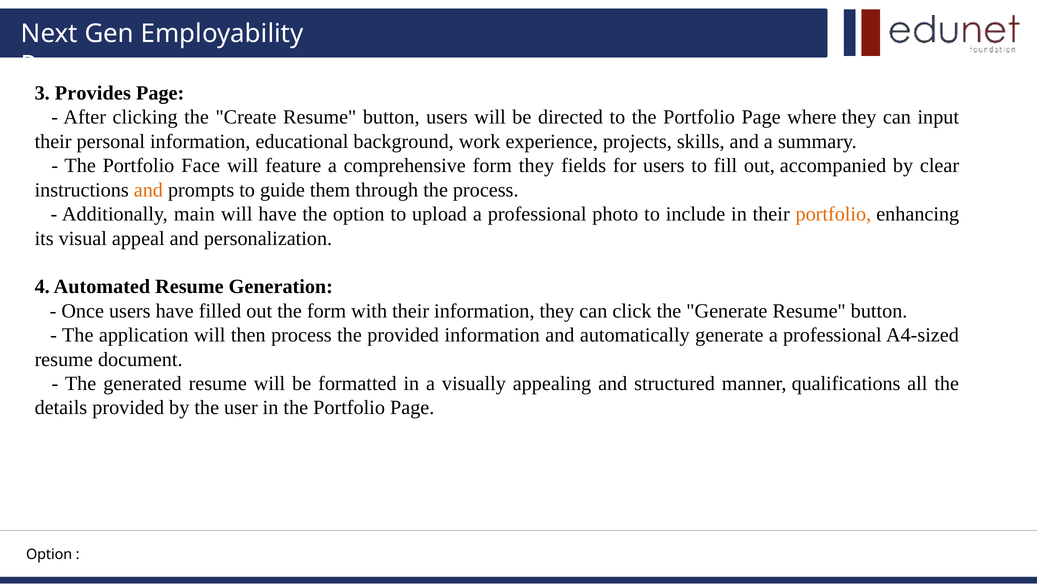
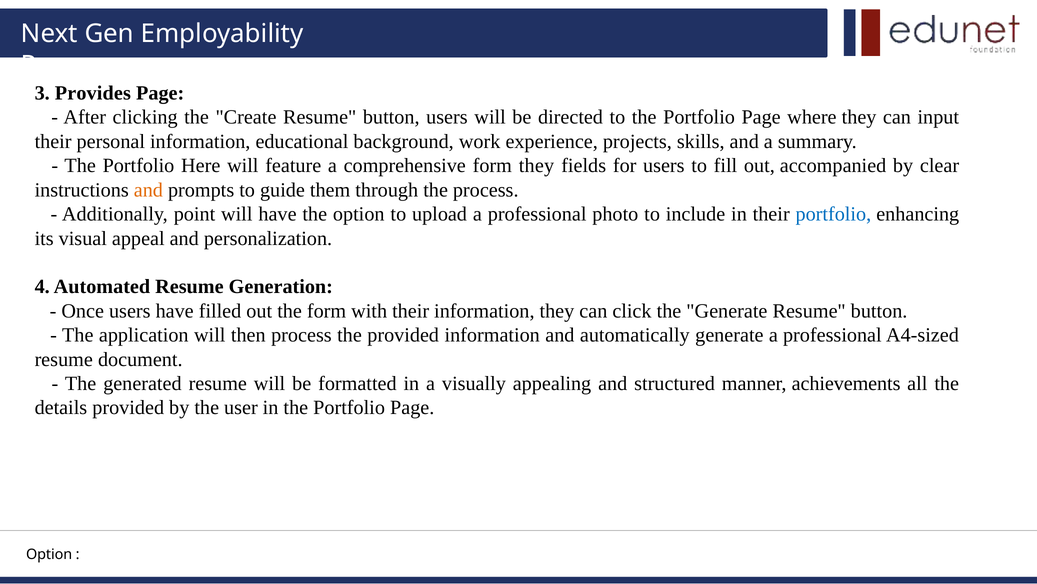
Face: Face -> Here (201, 166)
main: main -> point (194, 214)
portfolio colour: orange -> blue (833, 214)
qualifications: qualifications -> achievements (846, 384)
